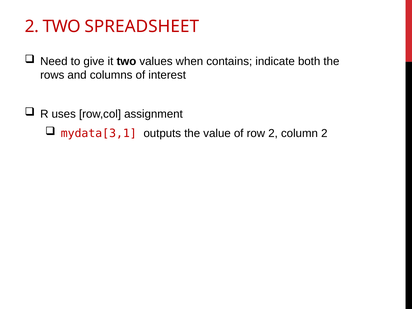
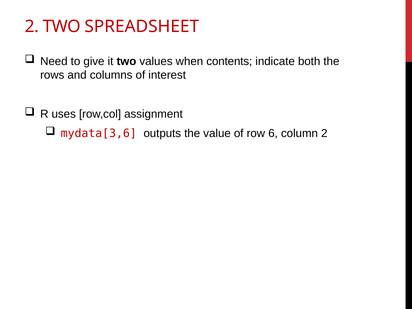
contains: contains -> contents (229, 61)
mydata[3,1: mydata[3,1 -> mydata[3,6 (99, 133)
row 2: 2 -> 6 (273, 133)
